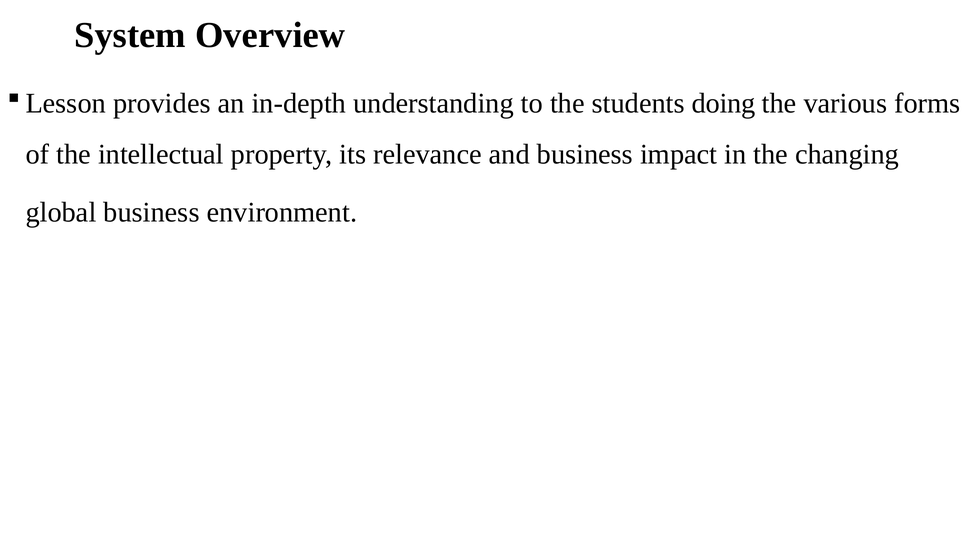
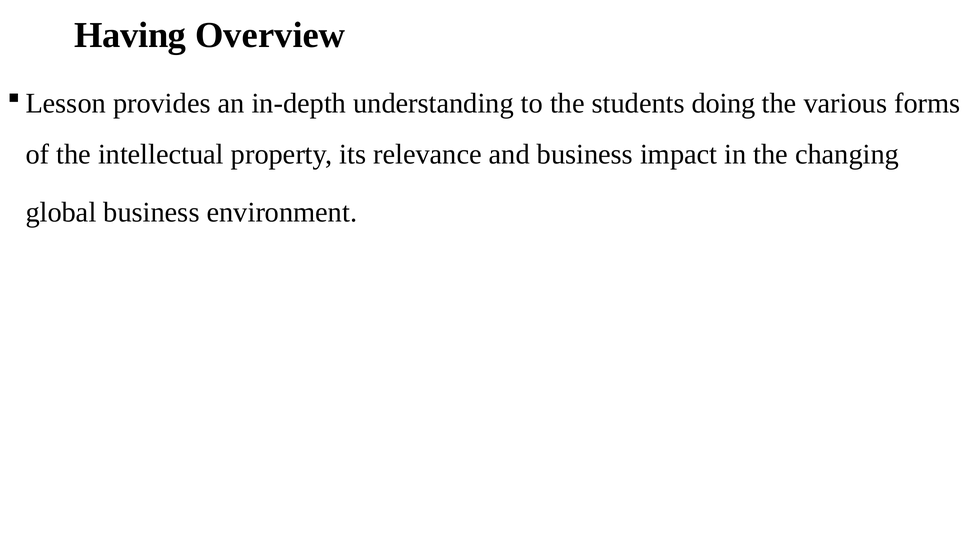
System: System -> Having (130, 35)
